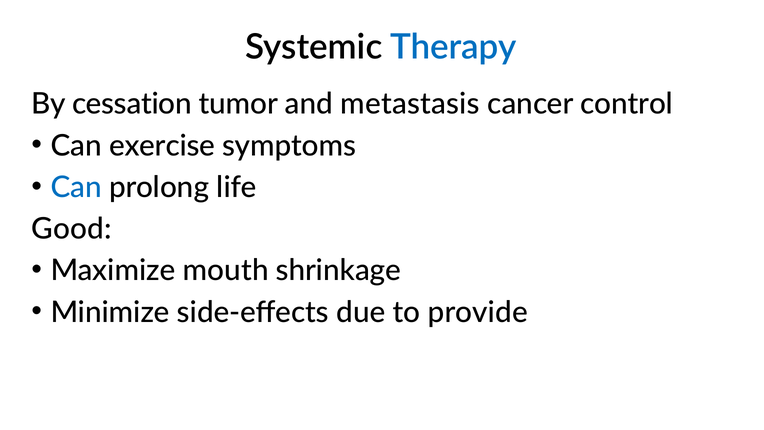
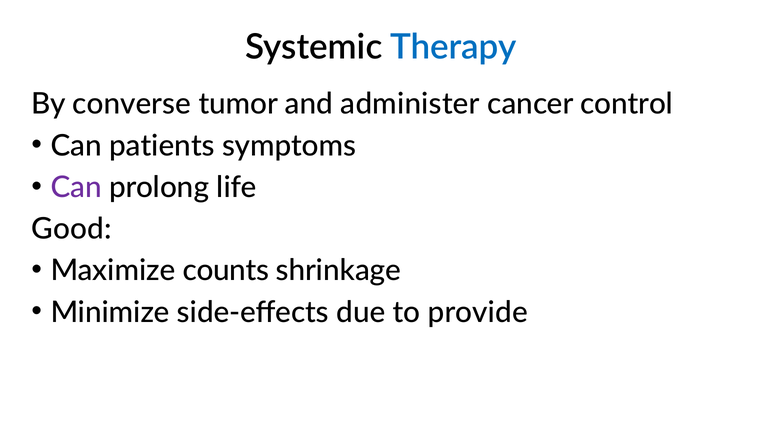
cessation: cessation -> converse (132, 104)
metastasis: metastasis -> administer (410, 104)
exercise: exercise -> patients (162, 146)
Can colour: blue -> purple (76, 187)
mouth: mouth -> counts (226, 270)
